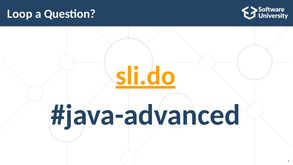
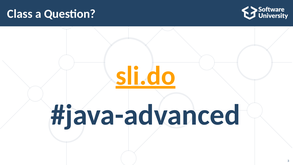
Loop: Loop -> Class (20, 14)
